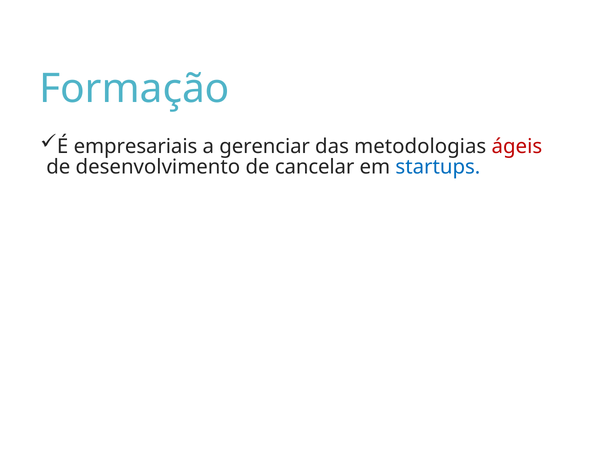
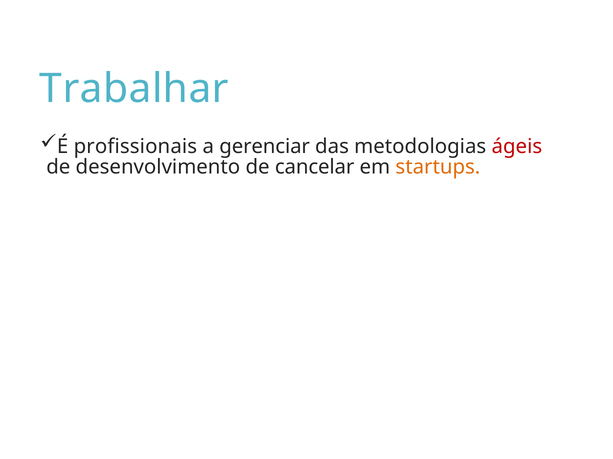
Formação: Formação -> Trabalhar (134, 89)
empresariais: empresariais -> profissionais (135, 147)
startups colour: blue -> orange (438, 167)
